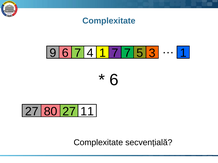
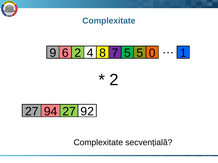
6 7: 7 -> 2 (78, 53)
4 1: 1 -> 8 (103, 53)
7 7: 7 -> 5 (127, 53)
3: 3 -> 0 (152, 53)
6: 6 -> 2 (114, 80)
80: 80 -> 94 (51, 112)
11: 11 -> 92 (87, 112)
